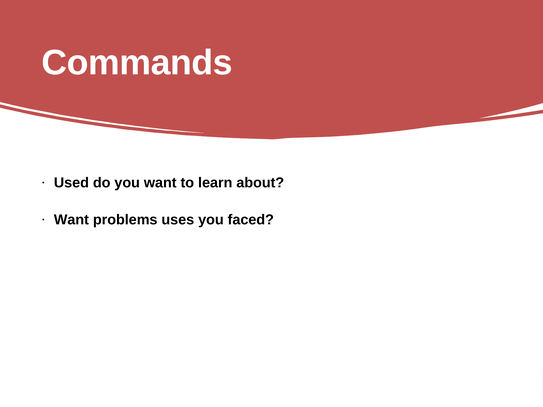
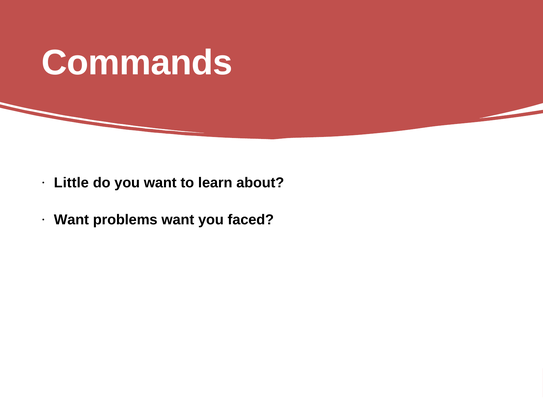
Used: Used -> Little (71, 183)
problems uses: uses -> want (178, 220)
